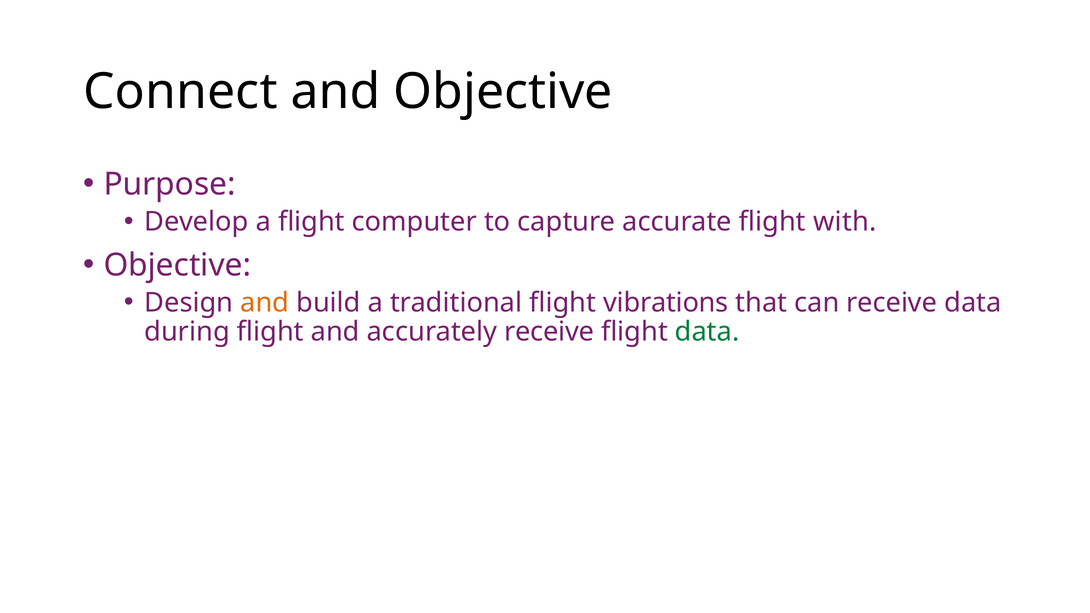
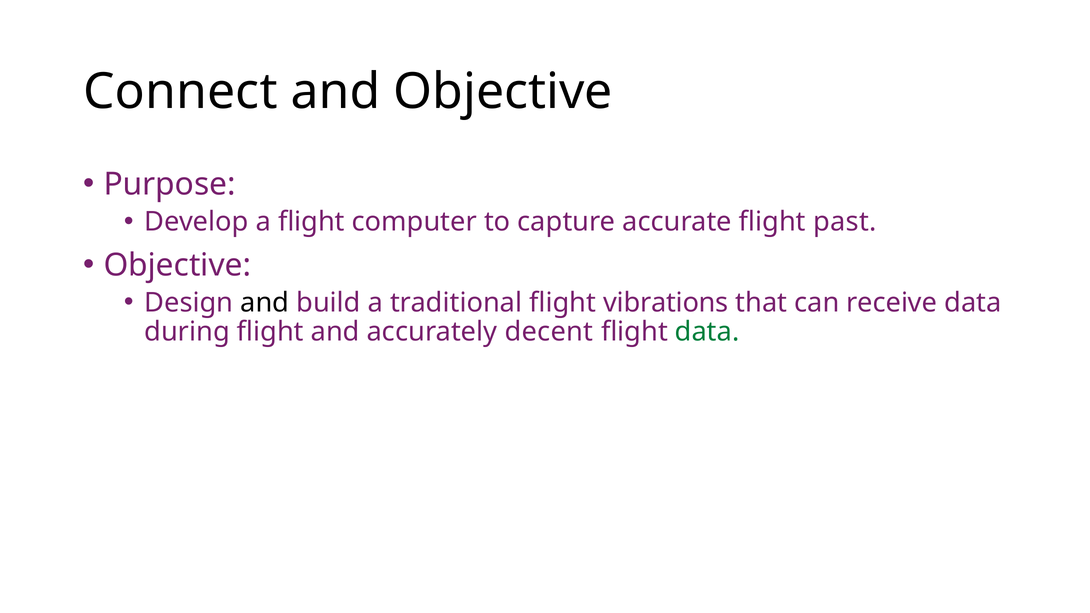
with: with -> past (845, 222)
and colour: orange -> black (265, 303)
accurately receive: receive -> decent (549, 332)
